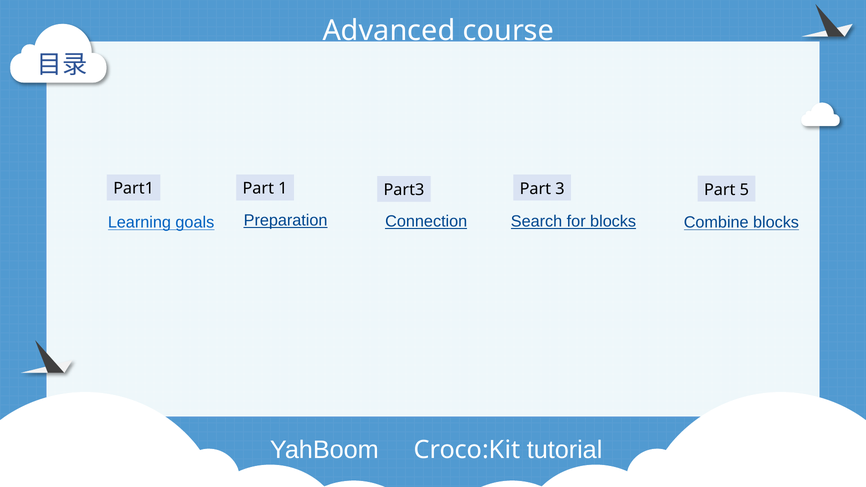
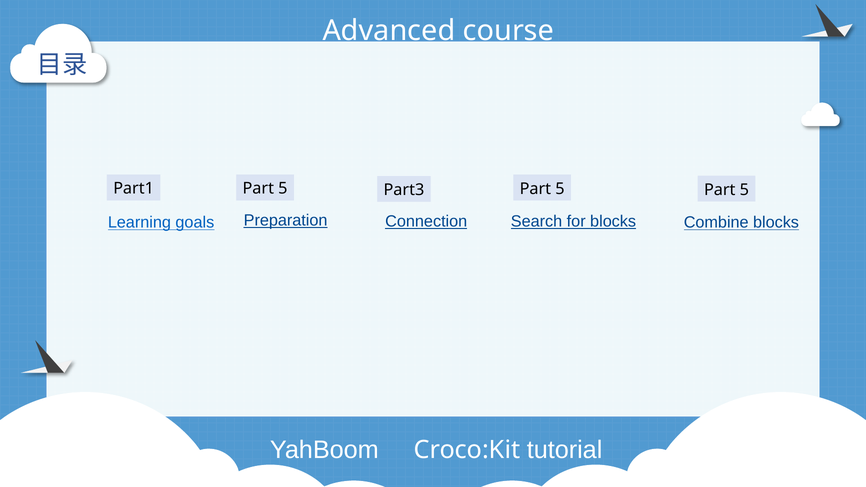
1: 1 -> 5 (283, 189)
3: 3 -> 5 (560, 189)
